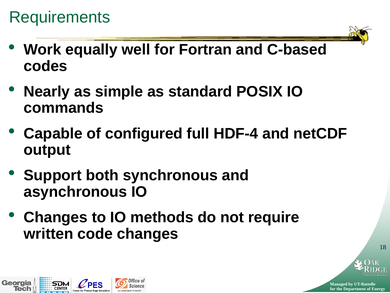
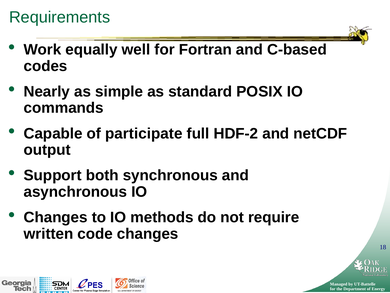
configured: configured -> participate (144, 133)
HDF-4: HDF-4 -> HDF-2 (236, 133)
